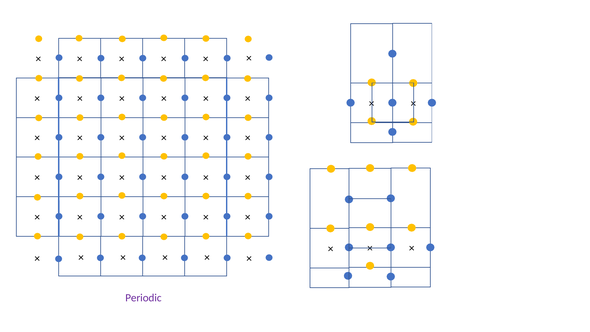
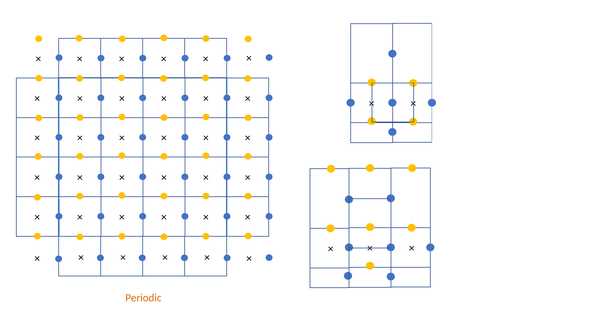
Periodic colour: purple -> orange (143, 298)
